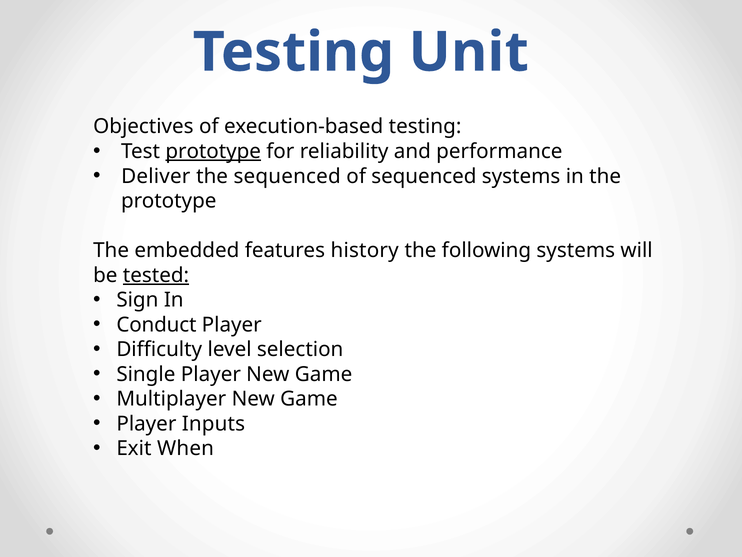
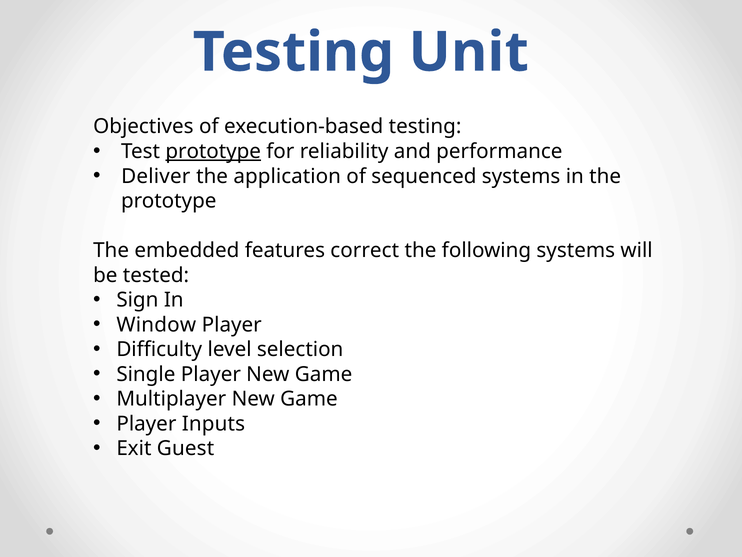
the sequenced: sequenced -> application (287, 176)
history: history -> correct (365, 250)
tested underline: present -> none (156, 275)
Conduct: Conduct -> Window (156, 324)
When: When -> Guest (186, 448)
